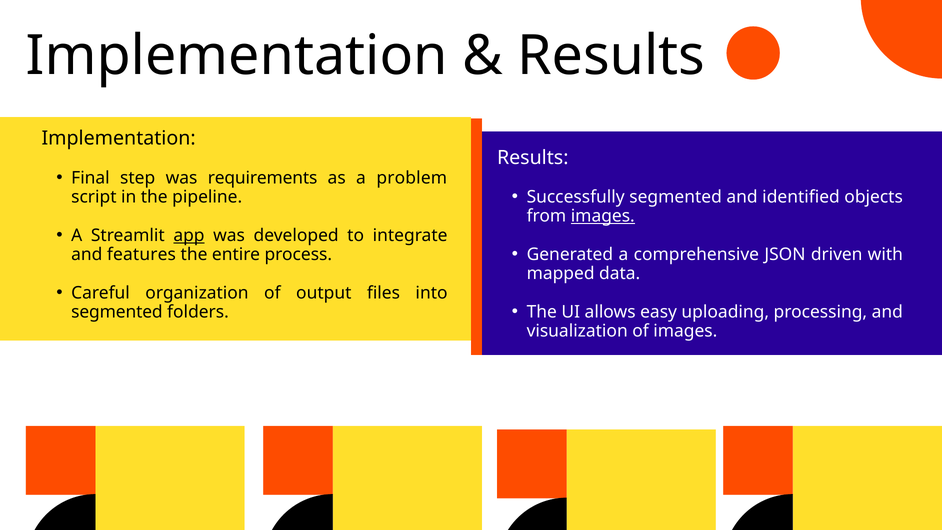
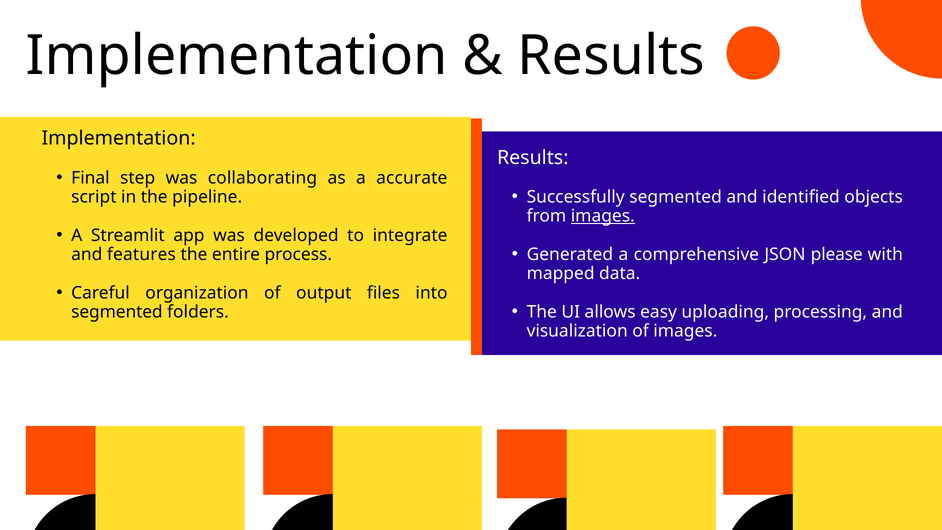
requirements: requirements -> collaborating (262, 178)
problem: problem -> accurate (412, 178)
app underline: present -> none (189, 235)
driven: driven -> please (837, 254)
